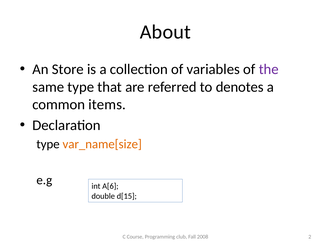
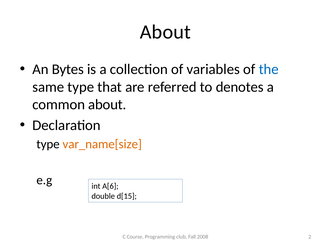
Store: Store -> Bytes (68, 69)
the colour: purple -> blue (269, 69)
common items: items -> about (107, 105)
